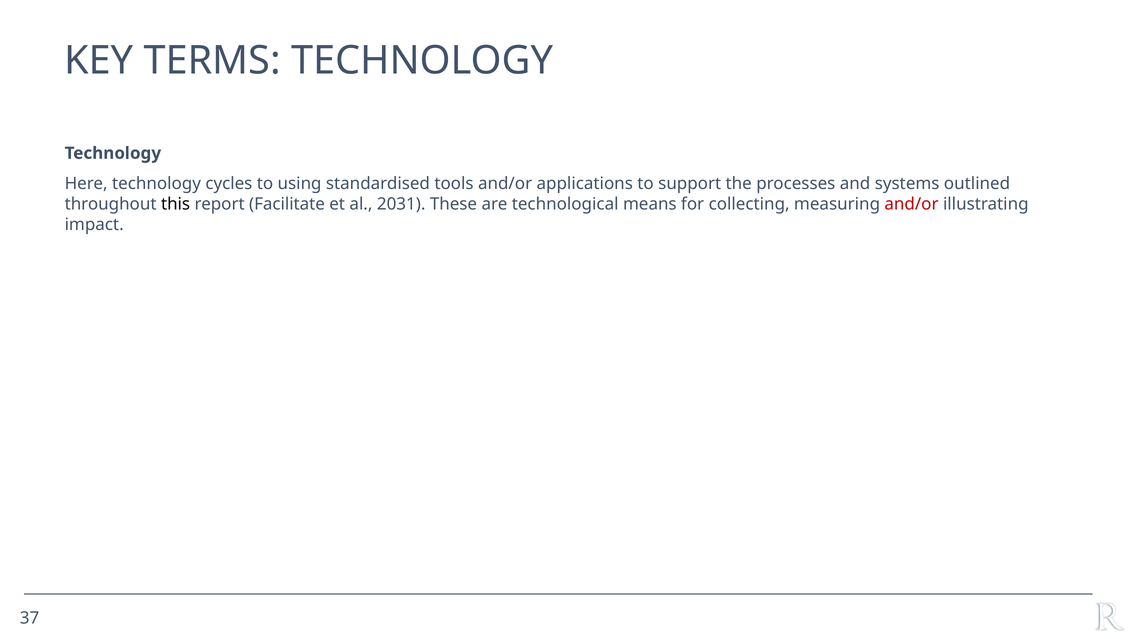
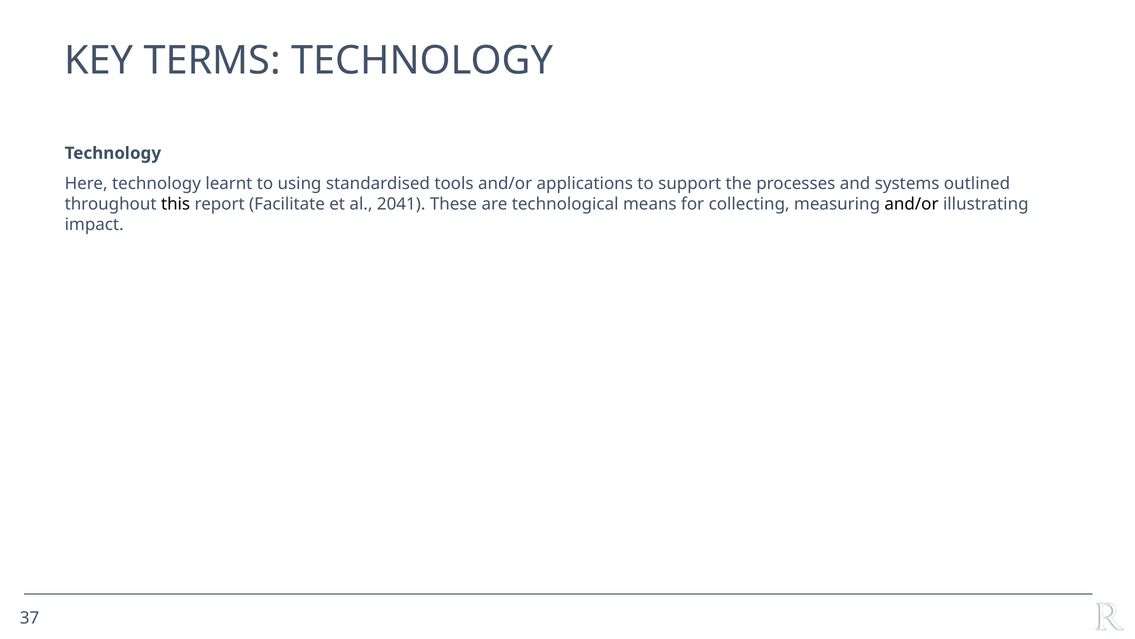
cycles: cycles -> learnt (229, 184)
2031: 2031 -> 2041 (401, 204)
and/or colour: red -> black (911, 204)
